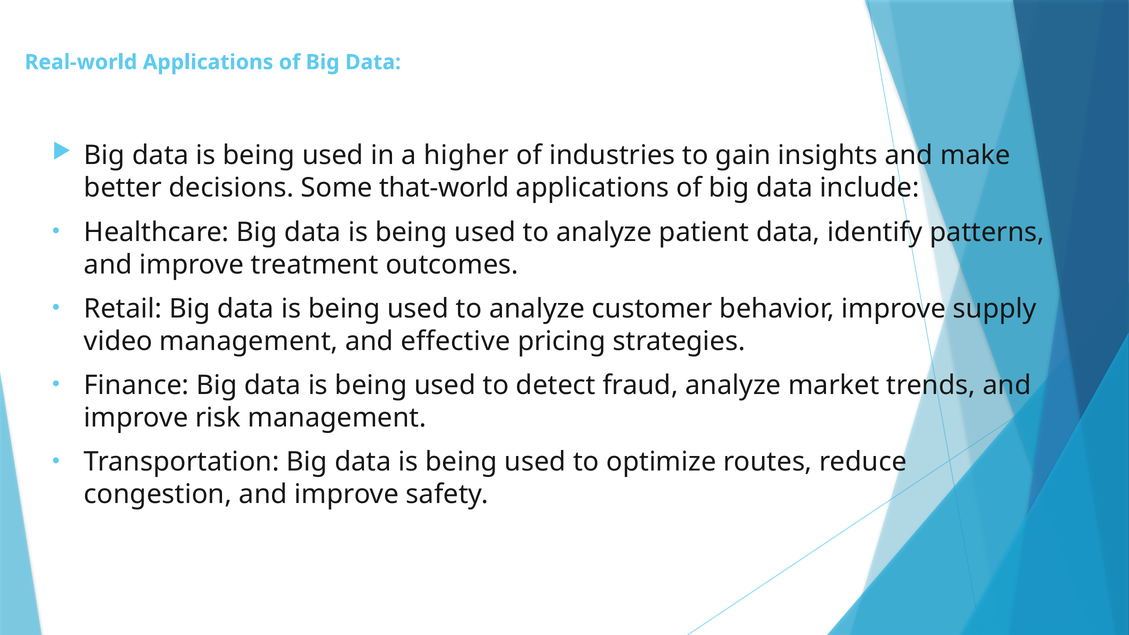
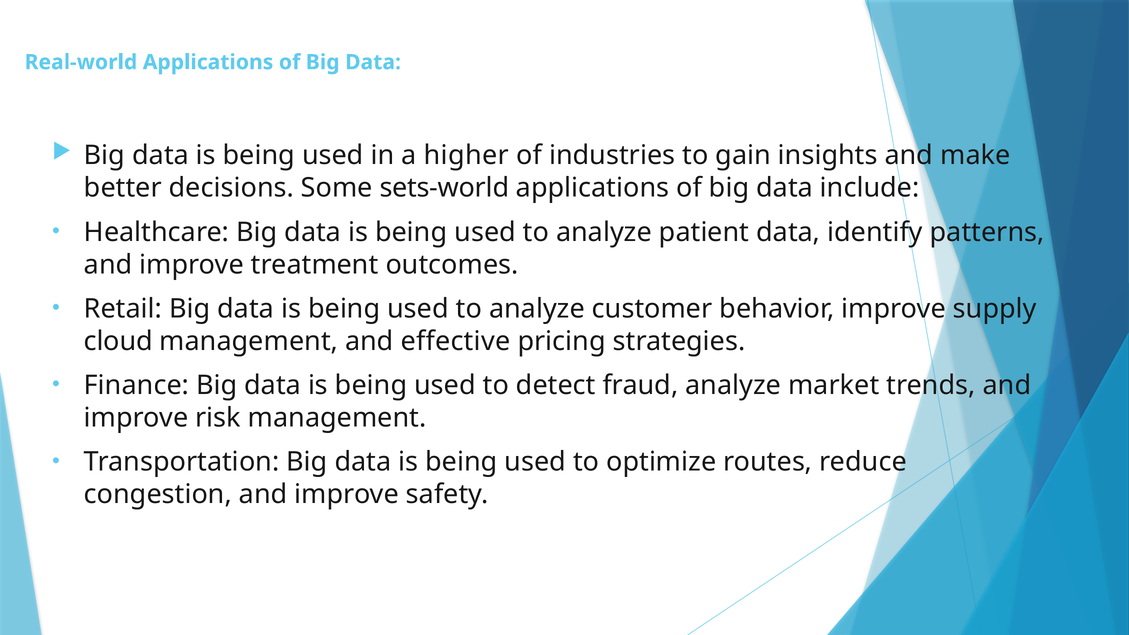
that-world: that-world -> sets-world (444, 188)
video: video -> cloud (118, 341)
